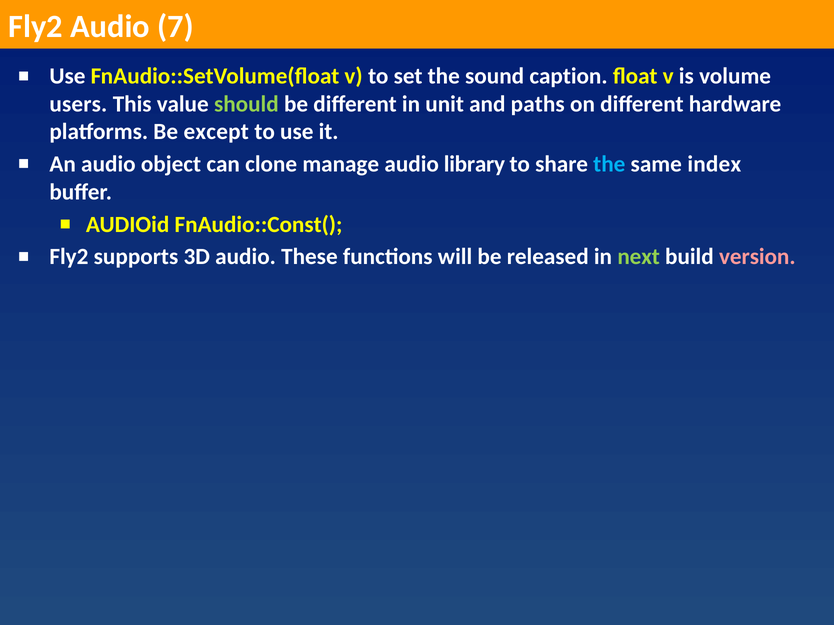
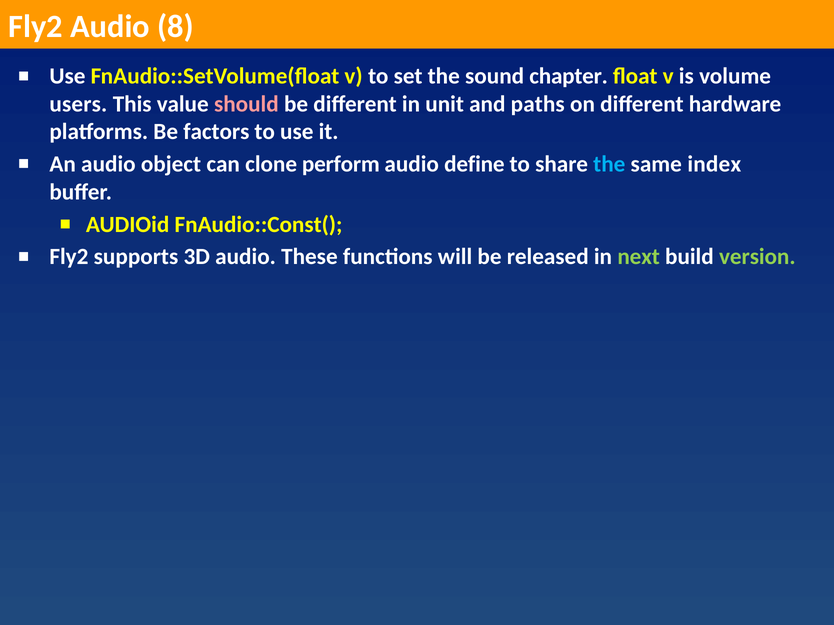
7: 7 -> 8 (176, 27)
caption: caption -> chapter (569, 76)
should colour: light green -> pink (246, 104)
except: except -> factors (216, 132)
manage: manage -> perform (341, 164)
library: library -> define (474, 164)
version colour: pink -> light green (757, 257)
